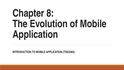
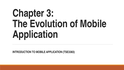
8: 8 -> 3 (50, 13)
